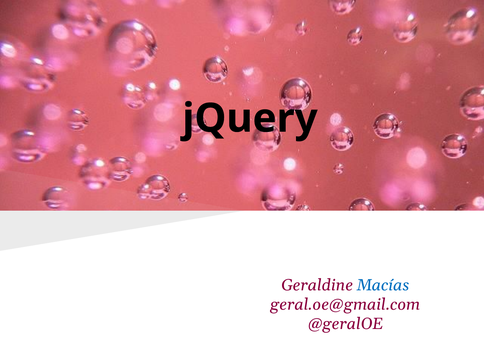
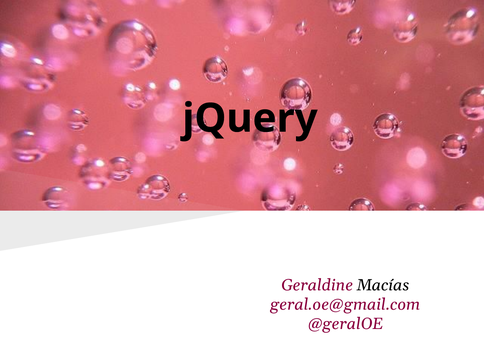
Macías colour: blue -> black (383, 285)
